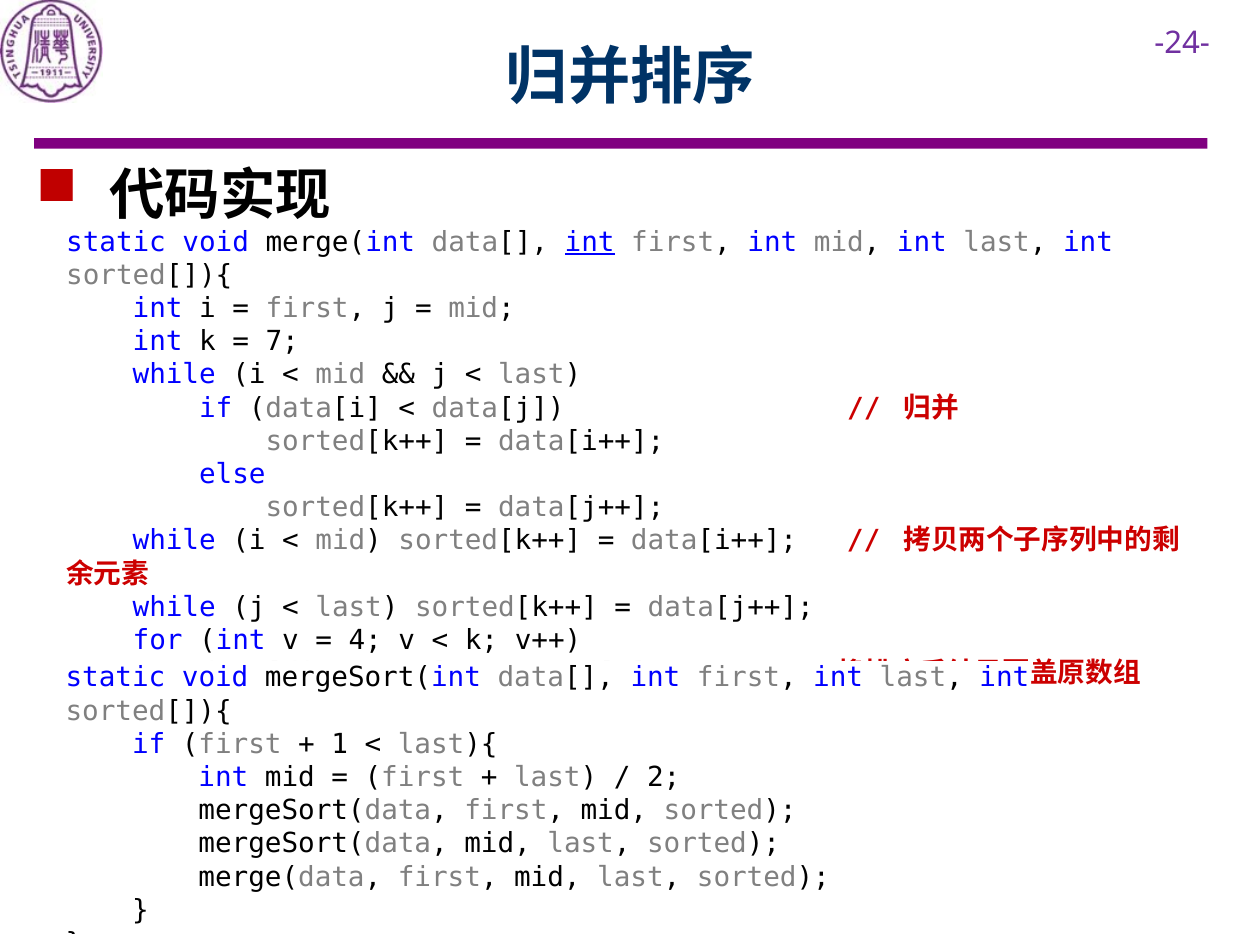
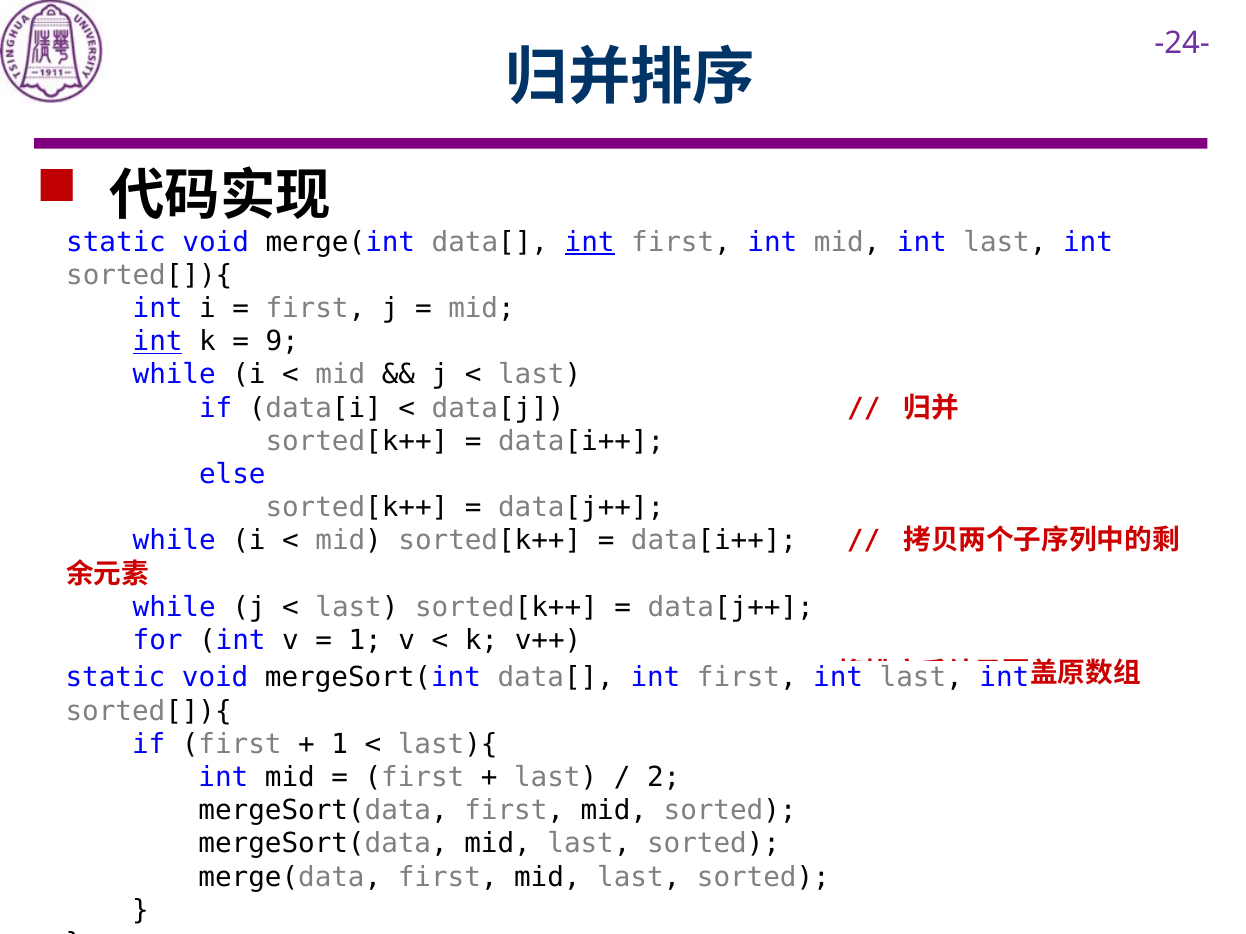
int underline: none -> present (158, 342)
7: 7 -> 9 (282, 342)
4: 4 -> 1 (365, 641)
